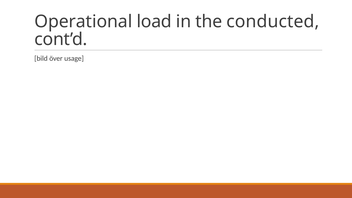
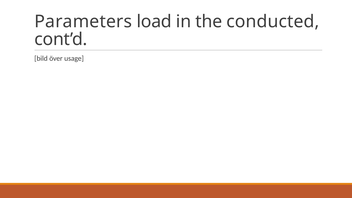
Operational: Operational -> Parameters (83, 21)
